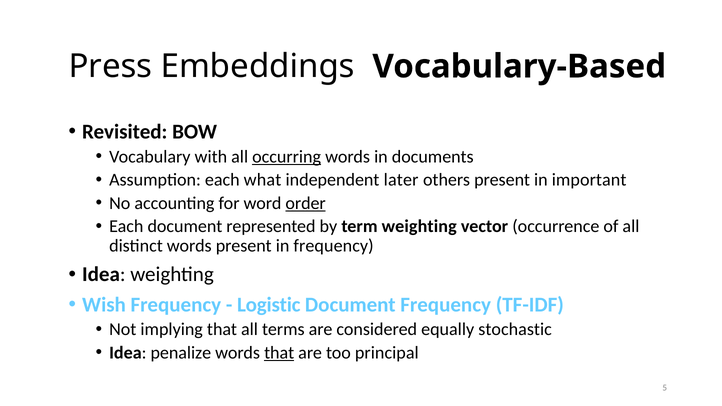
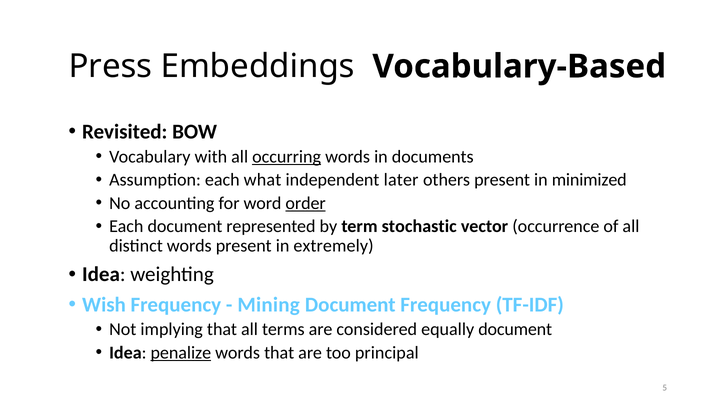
important: important -> minimized (589, 180)
term weighting: weighting -> stochastic (419, 226)
in frequency: frequency -> extremely (334, 246)
Logistic: Logistic -> Mining (269, 305)
equally stochastic: stochastic -> document (515, 330)
penalize underline: none -> present (181, 353)
that underline: present -> none (279, 353)
